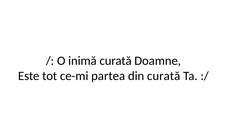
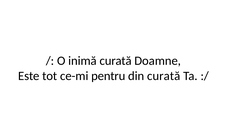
partea: partea -> pentru (108, 76)
